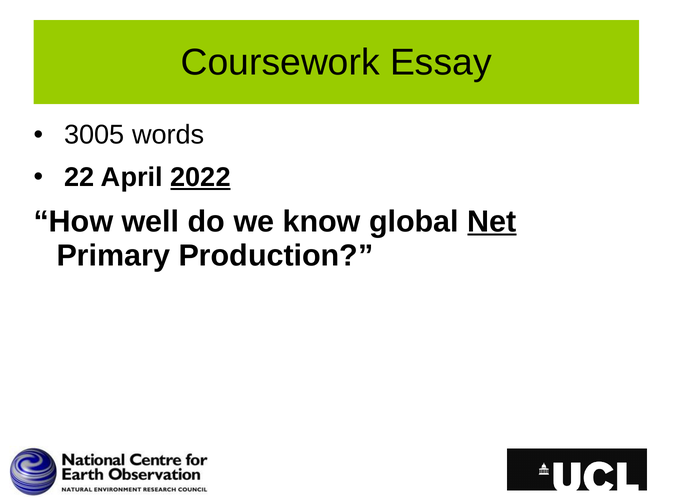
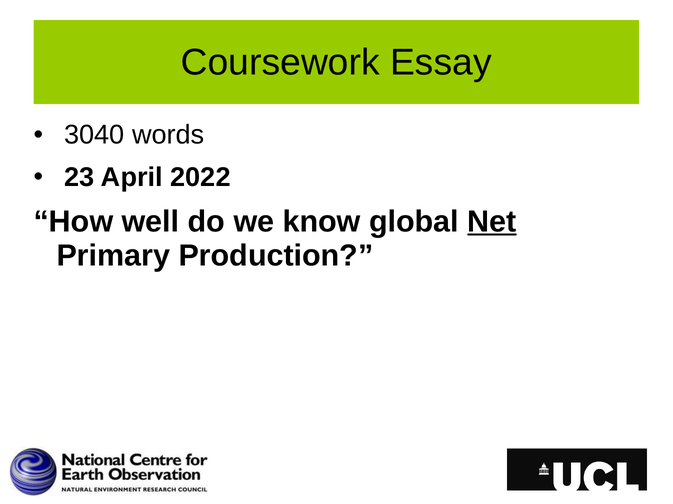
3005: 3005 -> 3040 (94, 135)
22: 22 -> 23 (79, 178)
2022 underline: present -> none (200, 178)
